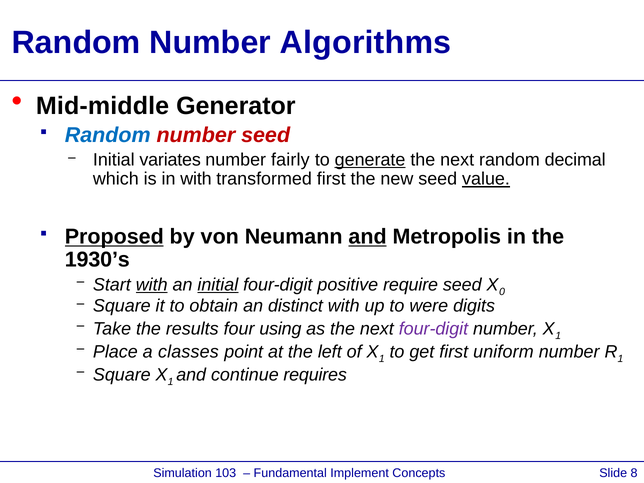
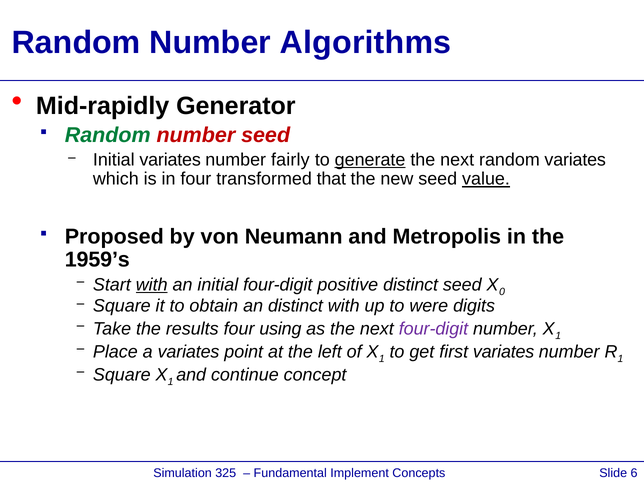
Mid-middle: Mid-middle -> Mid-rapidly (103, 106)
Random colour: blue -> green (108, 135)
random decimal: decimal -> variates (575, 160)
in with: with -> four (196, 179)
transformed first: first -> that (331, 179)
Proposed underline: present -> none (114, 237)
and underline: present -> none (368, 237)
1930’s: 1930’s -> 1959’s (97, 260)
initial underline: present -> none (218, 285)
positive require: require -> distinct (411, 285)
a classes: classes -> variates (189, 352)
first uniform: uniform -> variates (504, 352)
requires: requires -> concept (315, 375)
103: 103 -> 325 (226, 473)
8: 8 -> 6 (634, 473)
